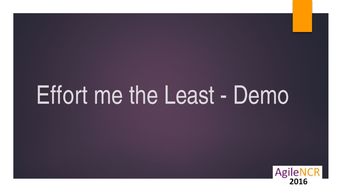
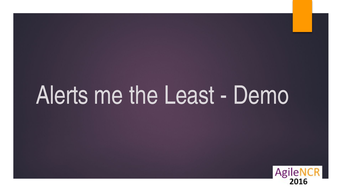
Effort: Effort -> Alerts (62, 96)
